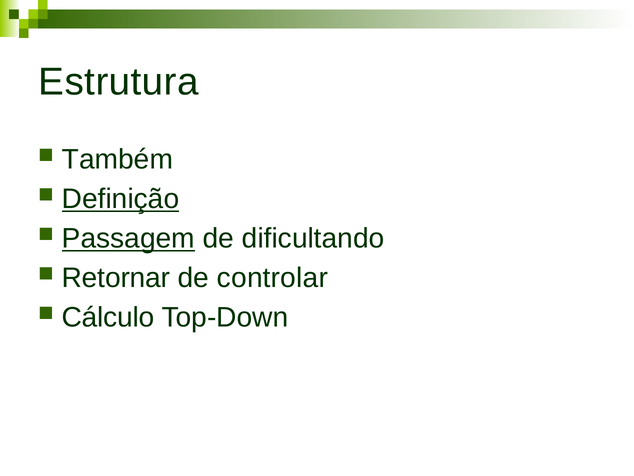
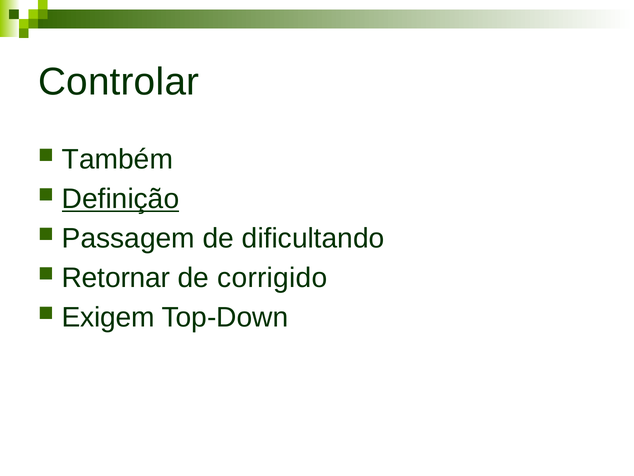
Estrutura: Estrutura -> Controlar (119, 82)
Passagem underline: present -> none (128, 238)
controlar: controlar -> corrigido (272, 278)
Cálculo: Cálculo -> Exigem (108, 317)
